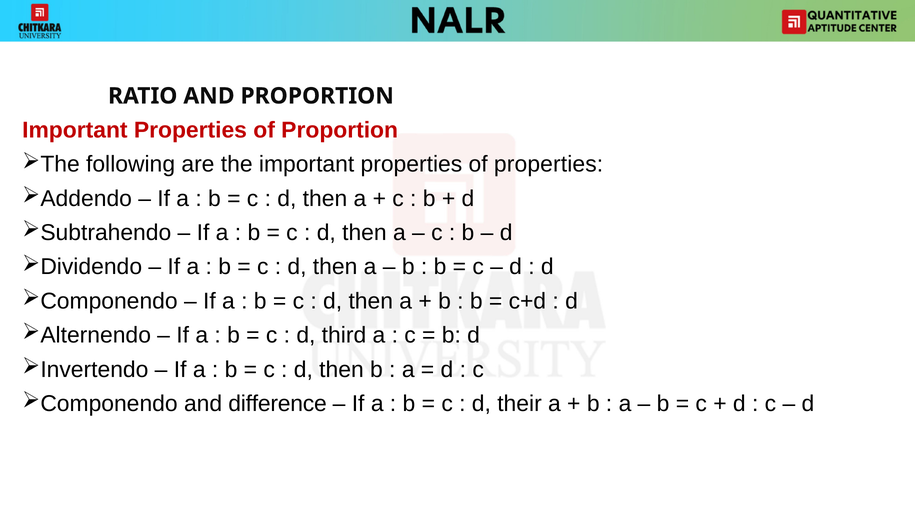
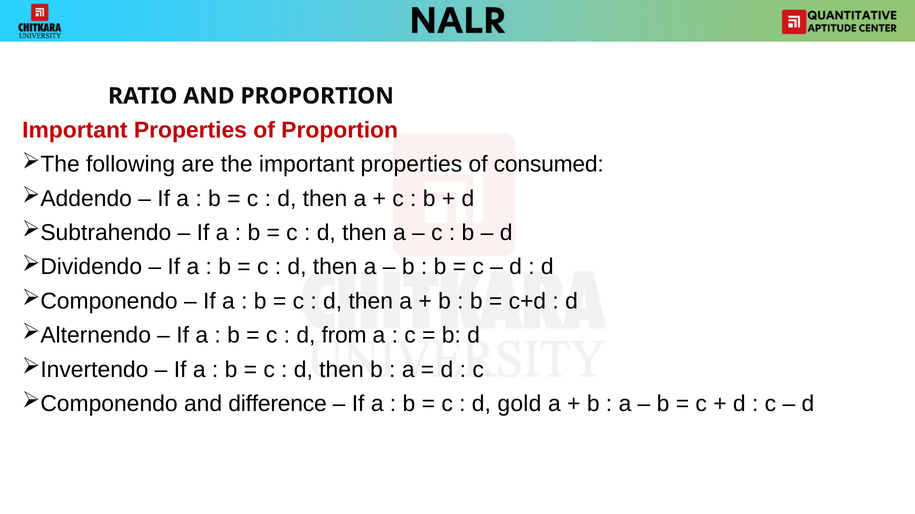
of properties: properties -> consumed (549, 165)
third: third -> from (344, 336)
their: their -> gold (519, 404)
